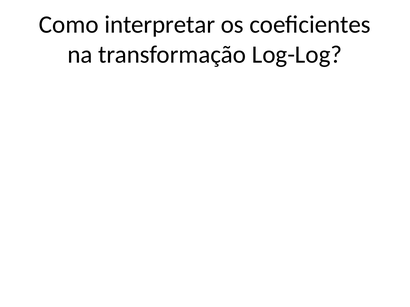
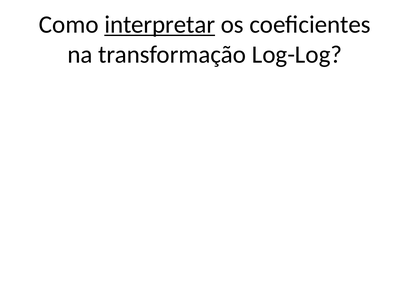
interpretar underline: none -> present (160, 25)
